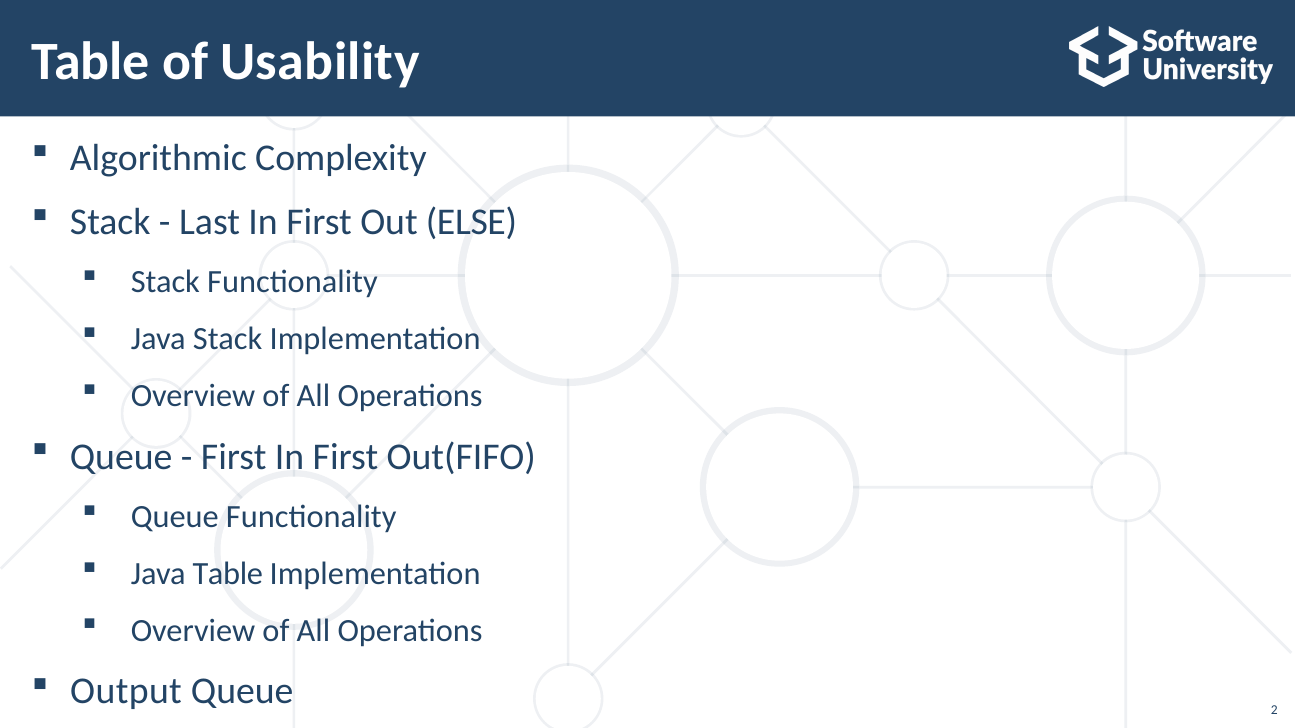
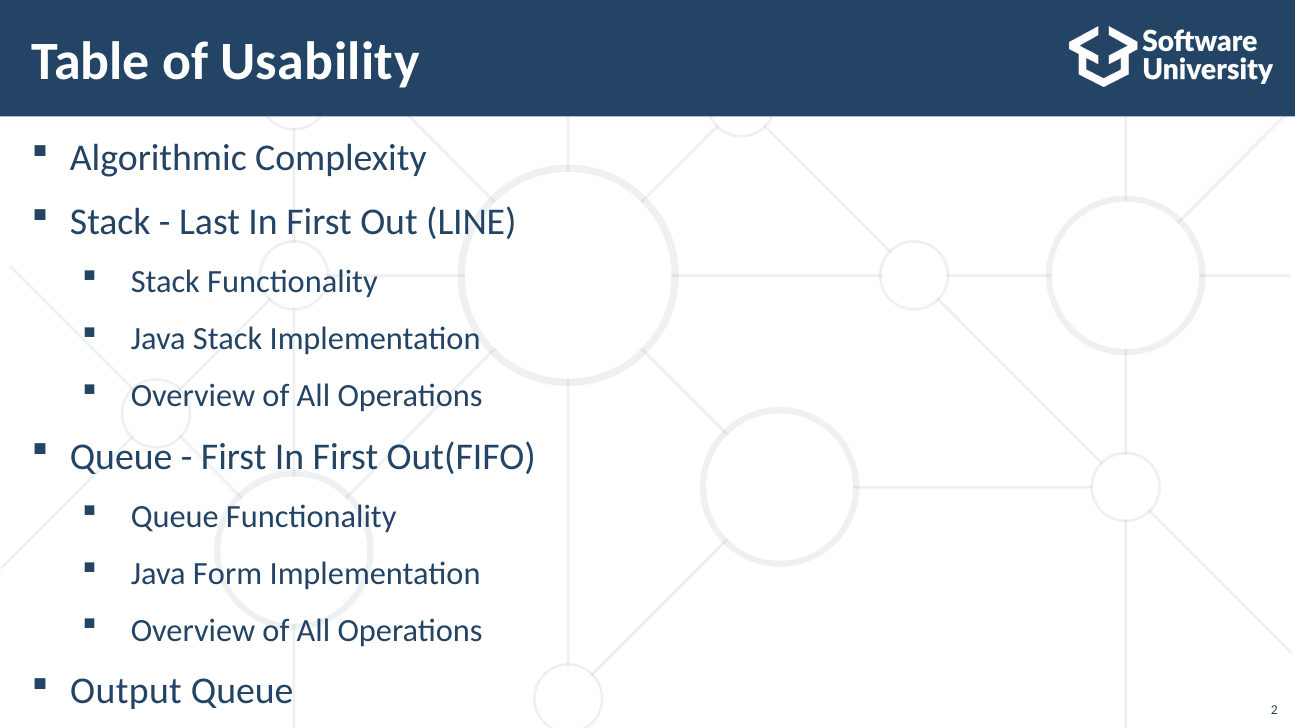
ELSE: ELSE -> LINE (471, 222)
Java Table: Table -> Form (228, 574)
